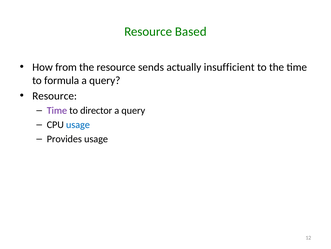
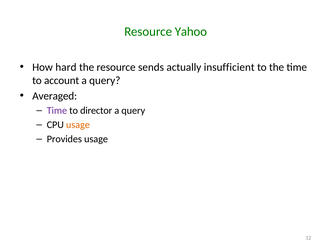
Based: Based -> Yahoo (191, 32)
from: from -> hard (66, 67)
formula: formula -> account (62, 80)
Resource: Resource -> Averaged (55, 96)
usage colour: blue -> orange (78, 124)
